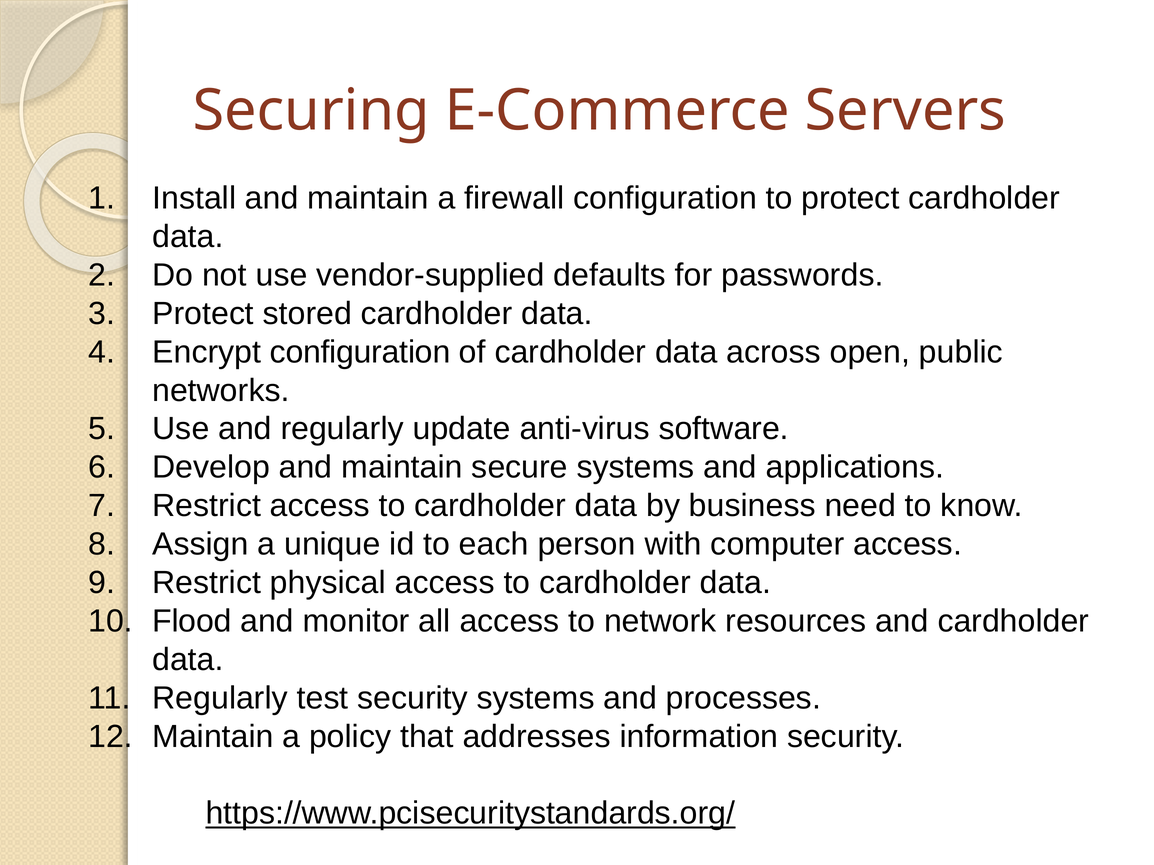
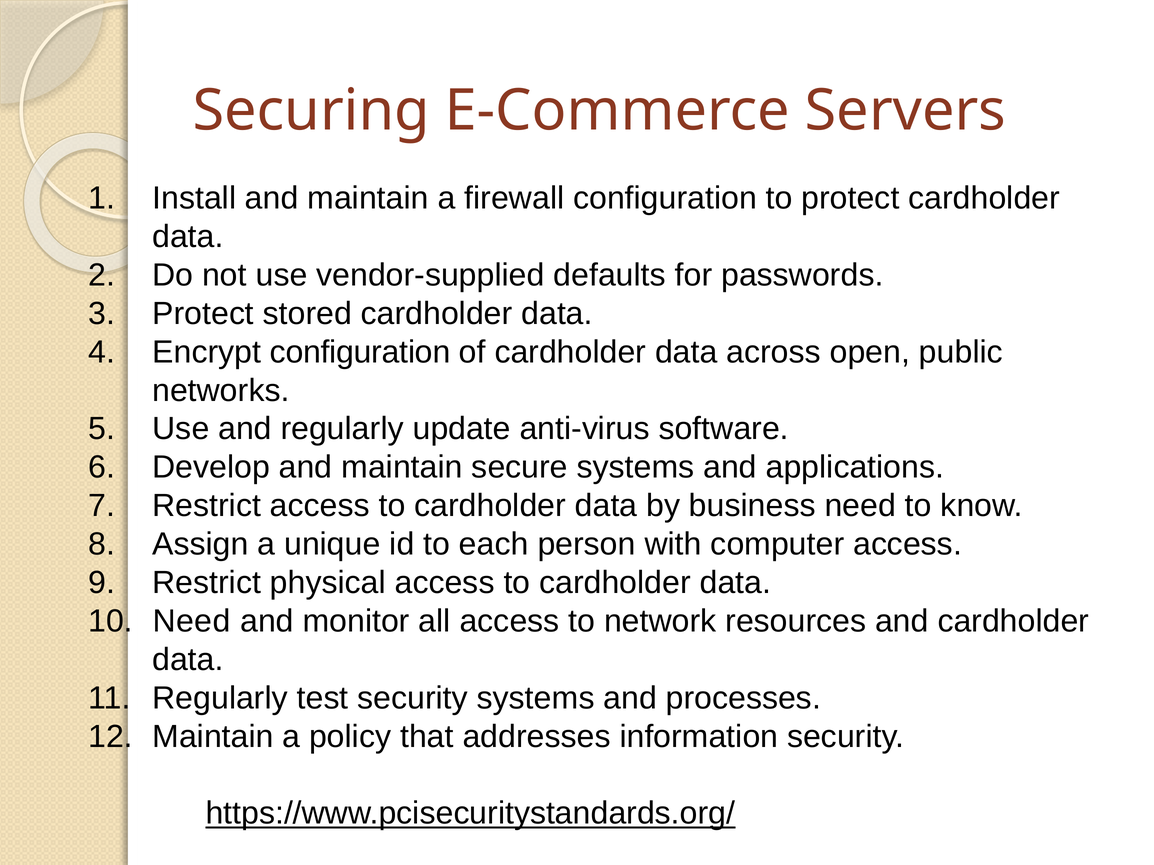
Flood: Flood -> Need (192, 622)
